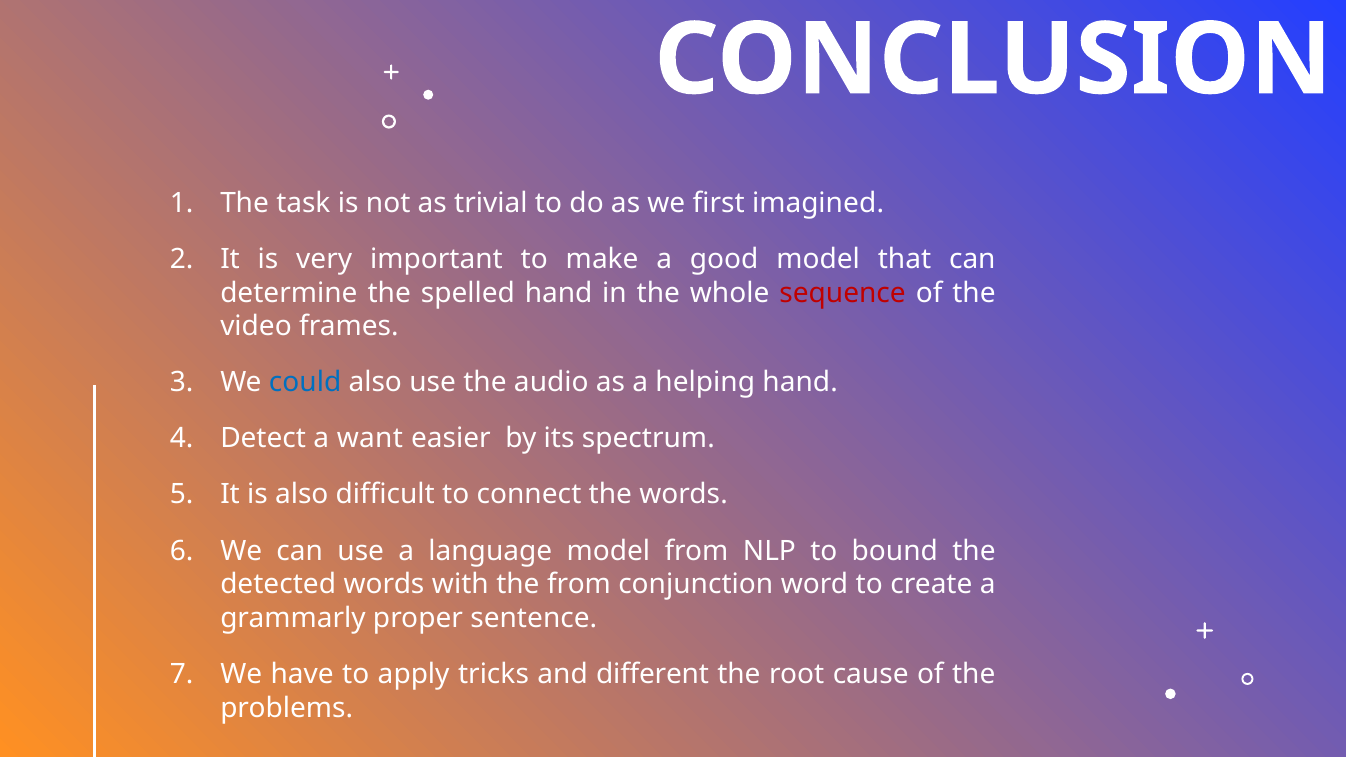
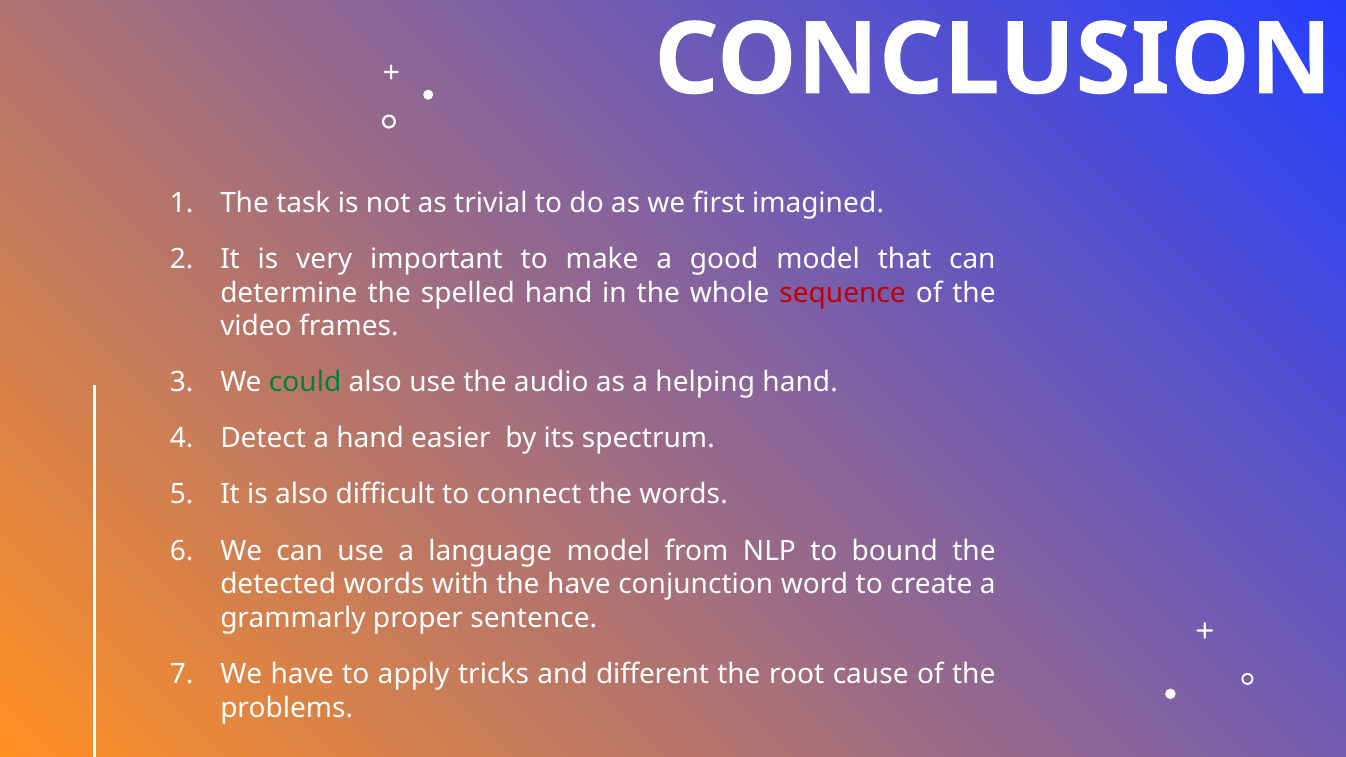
could colour: blue -> green (305, 383)
a want: want -> hand (370, 439)
the from: from -> have (579, 585)
